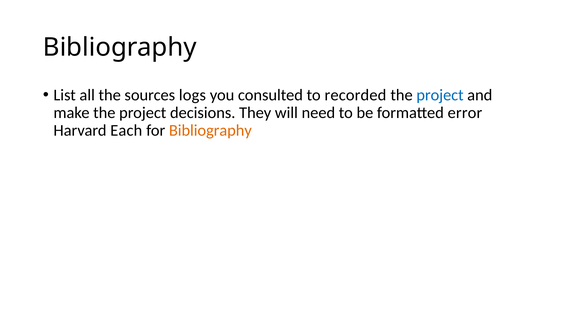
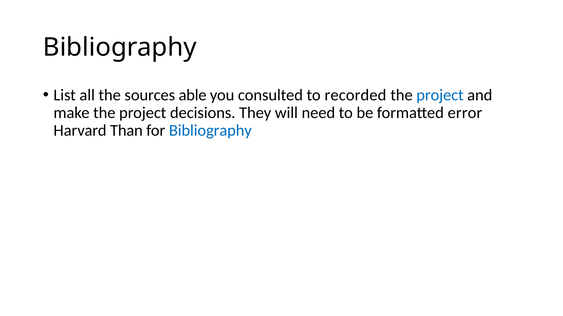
logs: logs -> able (193, 95)
Each: Each -> Than (126, 131)
Bibliography colour: orange -> blue (210, 131)
